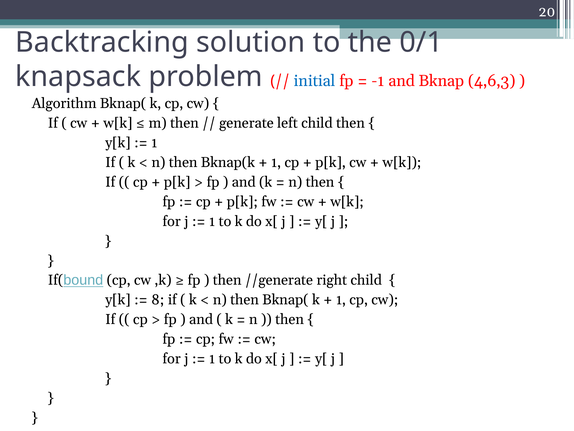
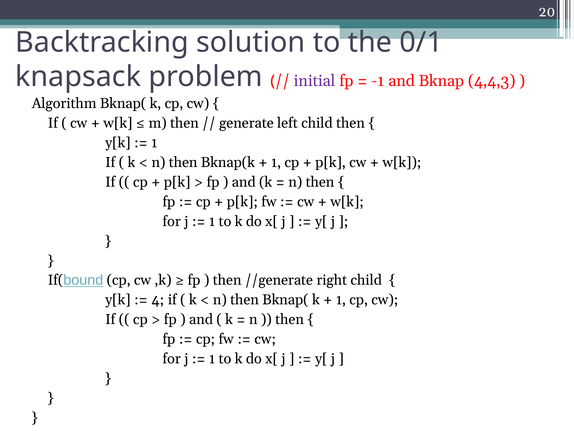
initial colour: blue -> purple (315, 81)
4,6,3: 4,6,3 -> 4,4,3 (492, 81)
8: 8 -> 4 (158, 300)
